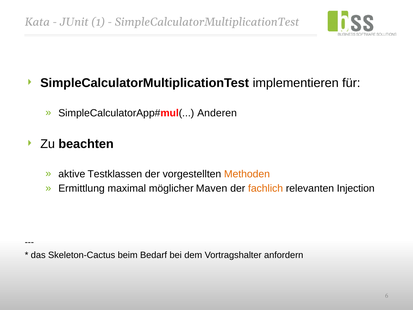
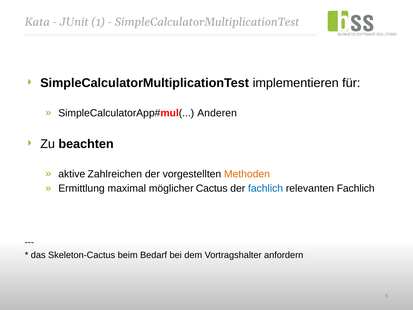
Testklassen: Testklassen -> Zahlreichen (115, 174)
Maven: Maven -> Cactus (212, 188)
fachlich colour: orange -> blue (266, 188)
relevanten Injection: Injection -> Fachlich (356, 188)
